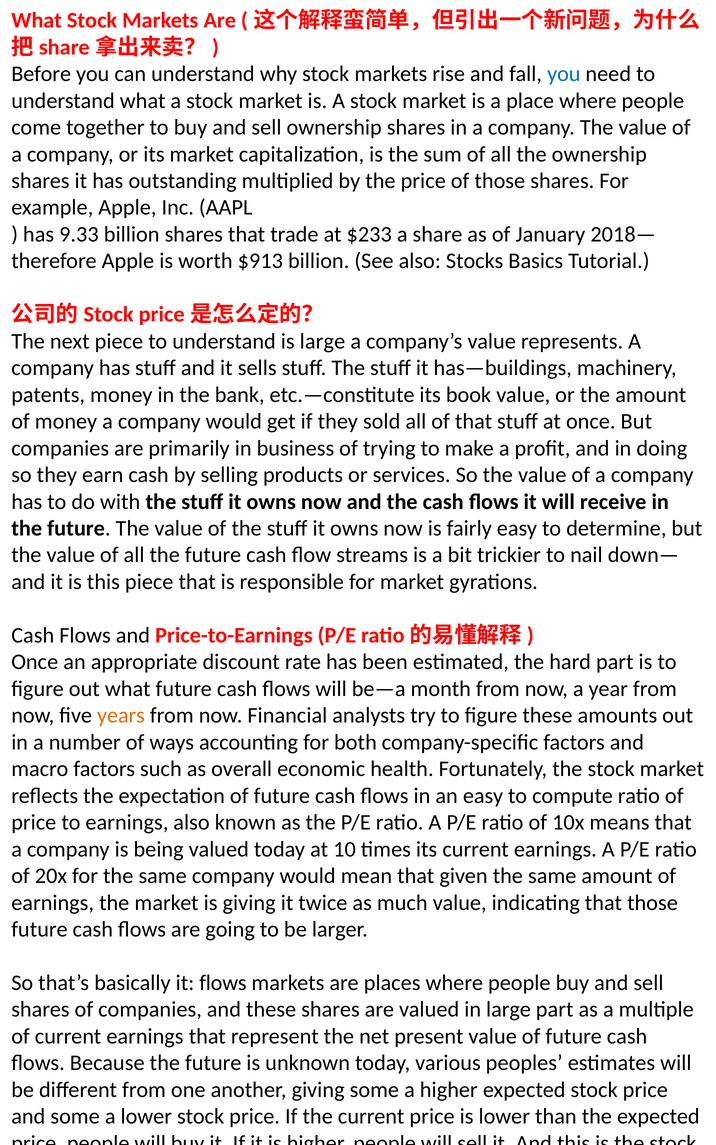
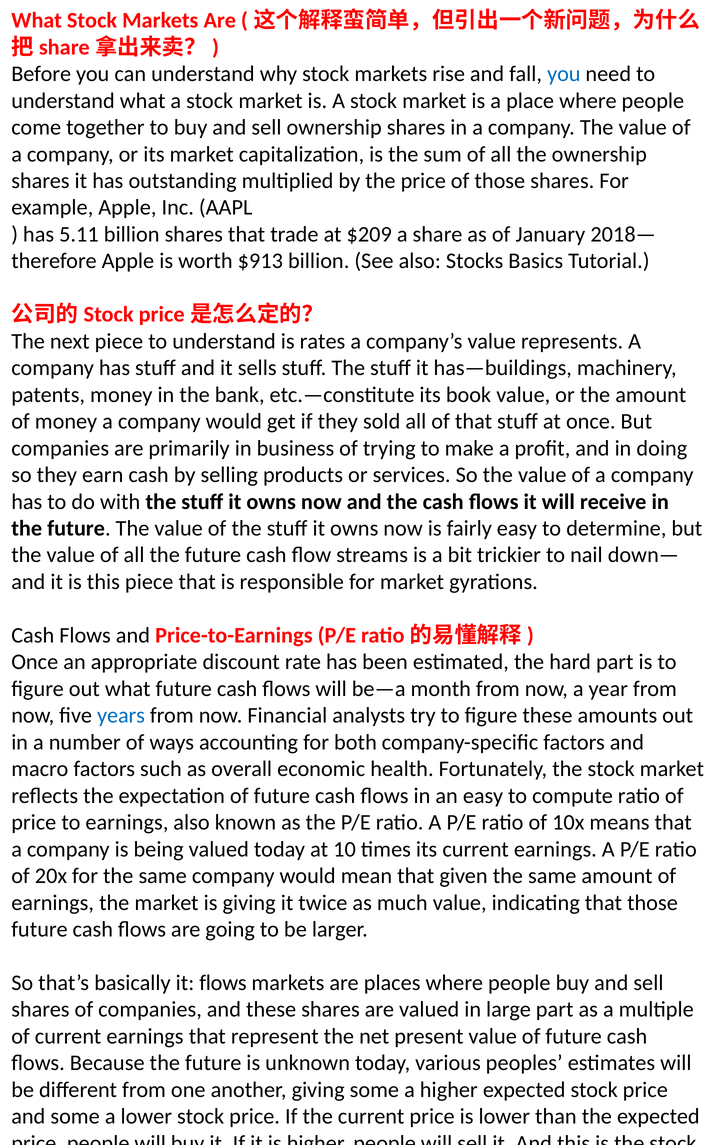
9.33: 9.33 -> 5.11 (79, 234)
$233: $233 -> $209 (369, 234)
is large: large -> rates (323, 341)
years colour: orange -> blue (121, 716)
